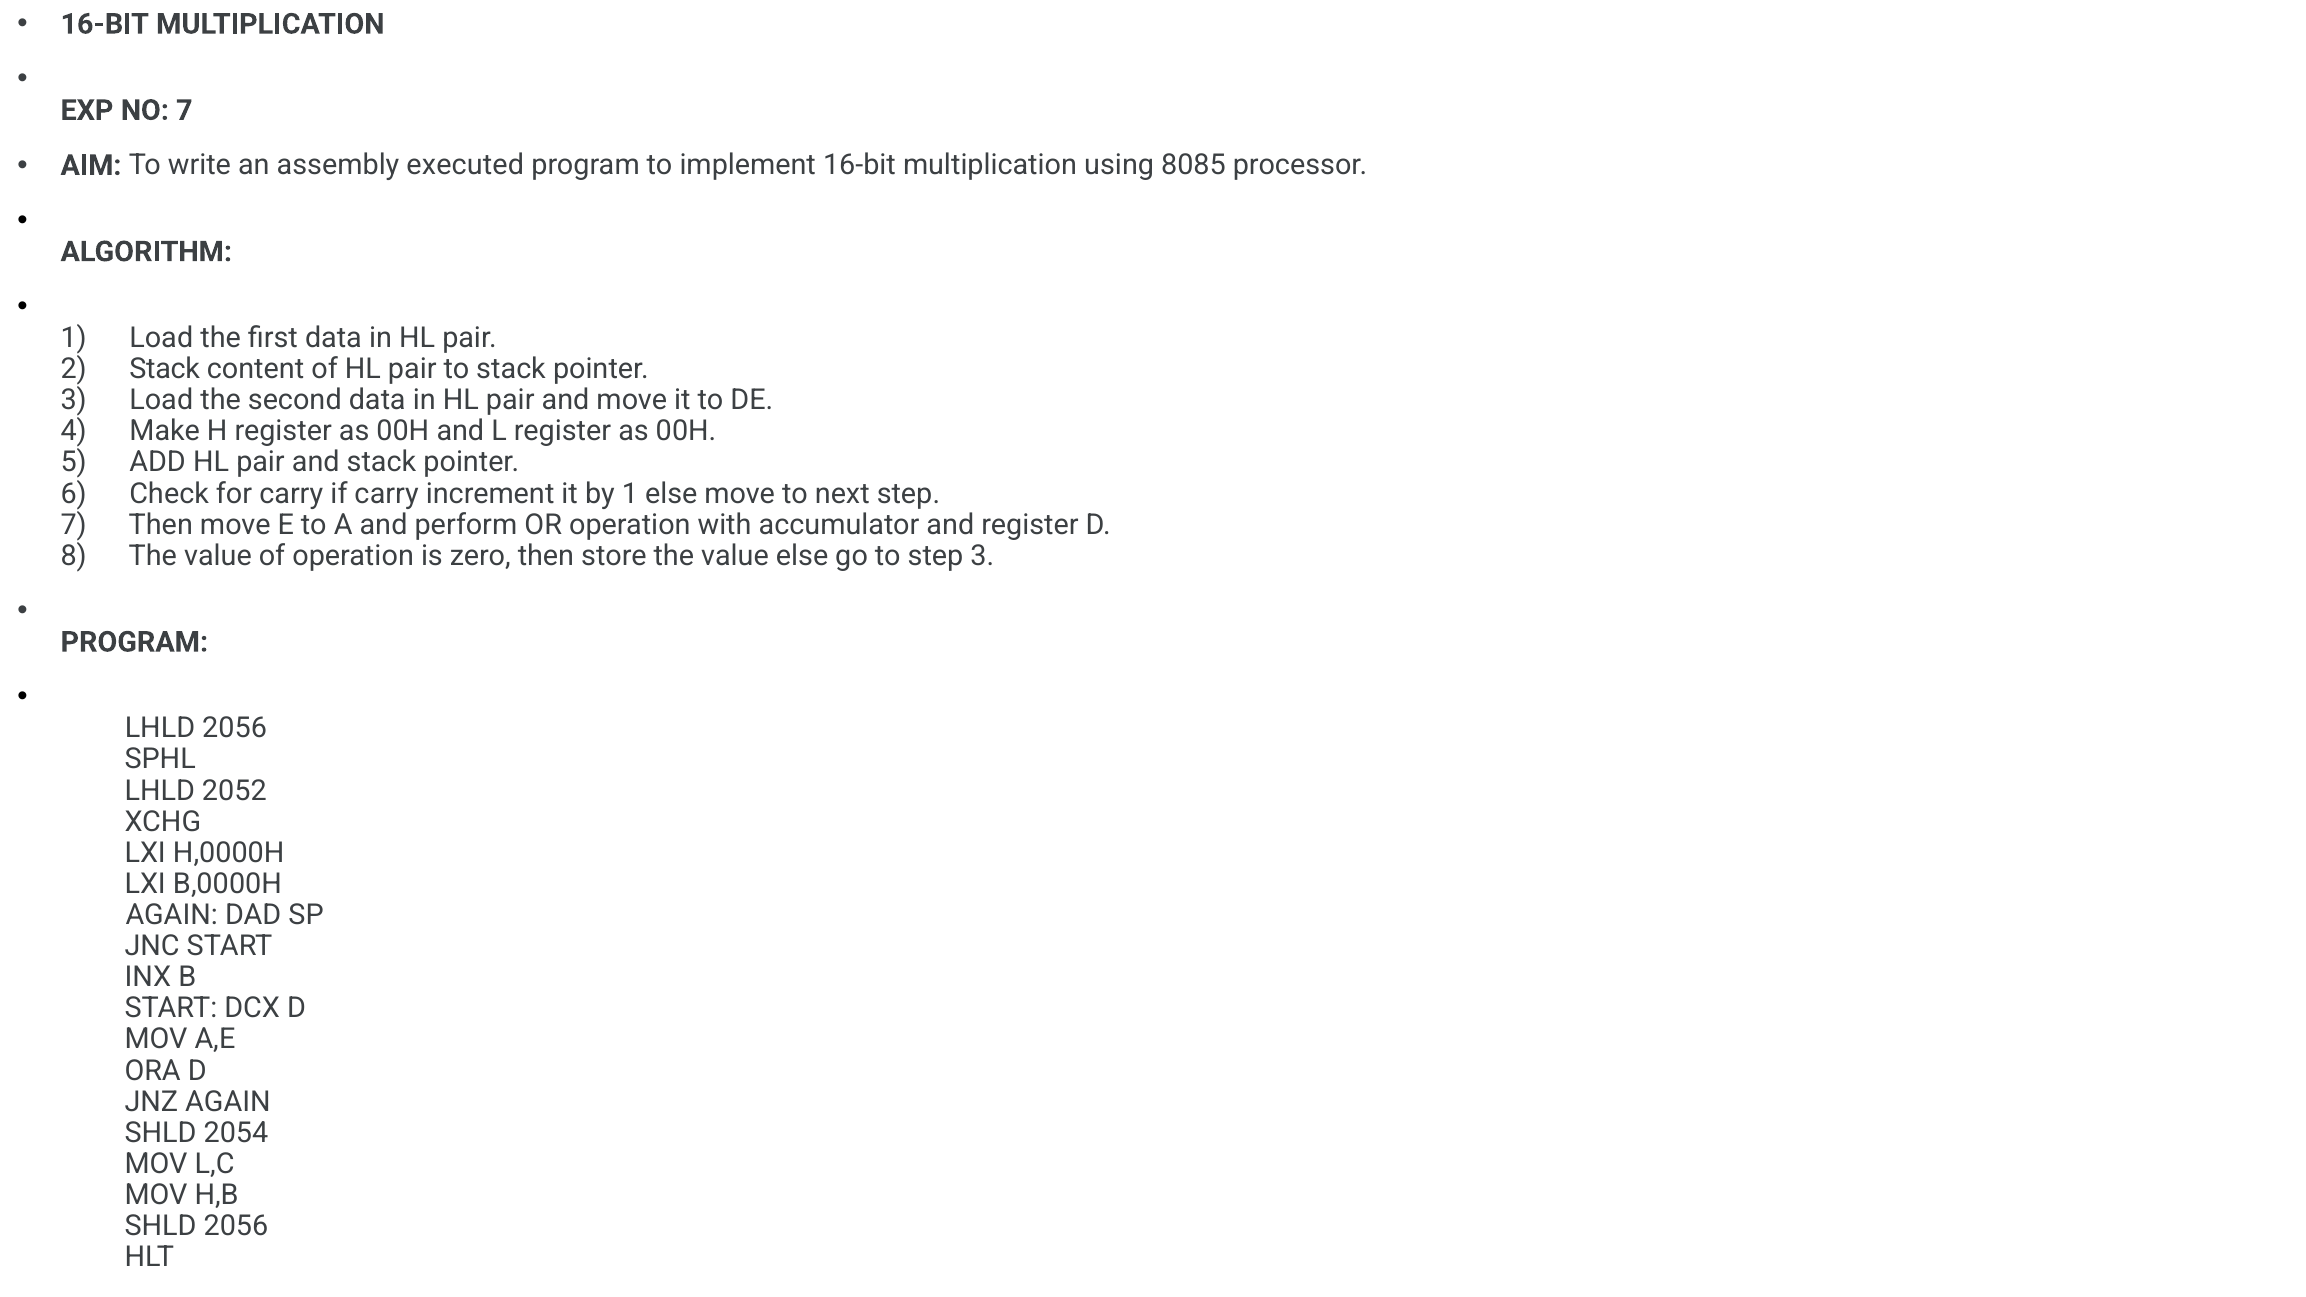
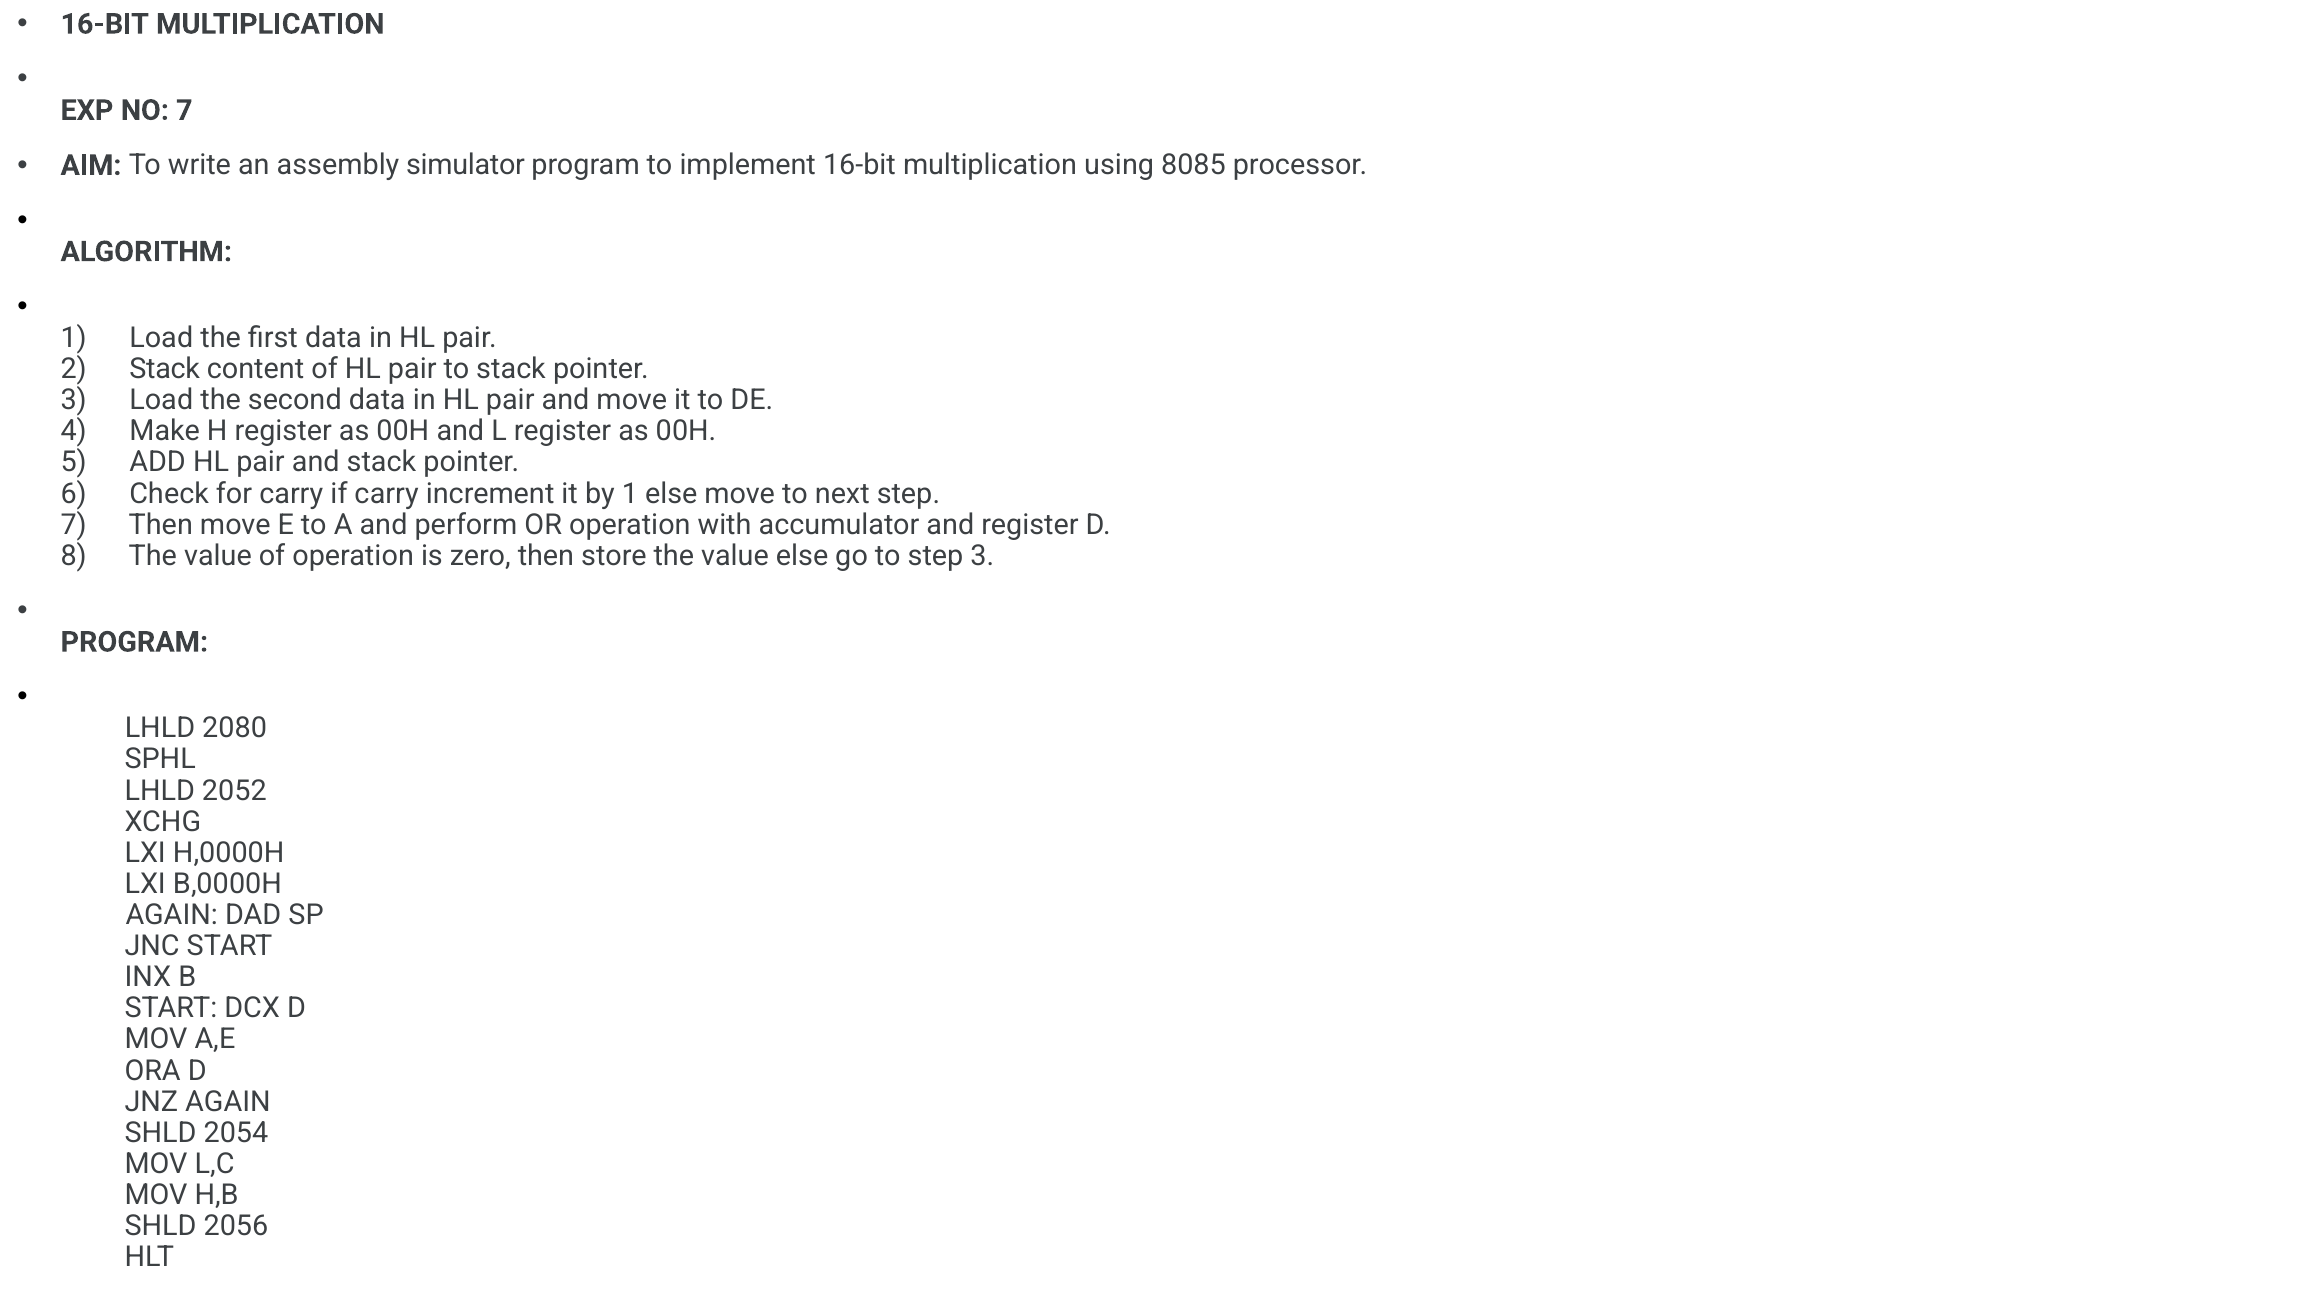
executed: executed -> simulator (465, 165)
LHLD 2056: 2056 -> 2080 (235, 728)
